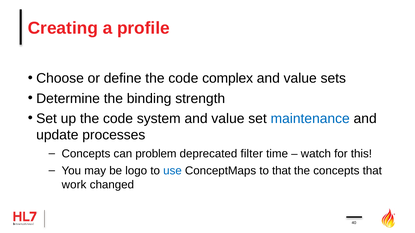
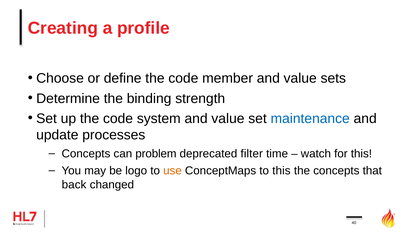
complex: complex -> member (228, 79)
use colour: blue -> orange (172, 171)
to that: that -> this (281, 171)
work: work -> back (74, 185)
